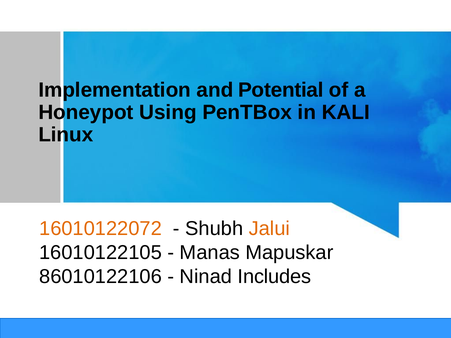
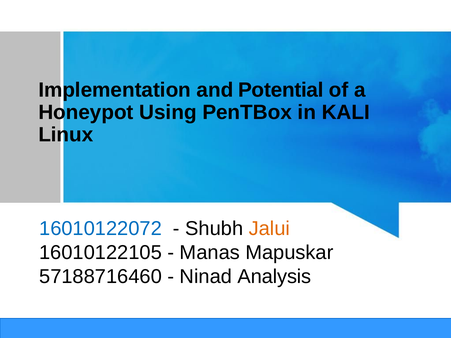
16010122072 colour: orange -> blue (101, 229)
86010122106: 86010122106 -> 57188716460 (101, 277)
Includes: Includes -> Analysis (274, 277)
